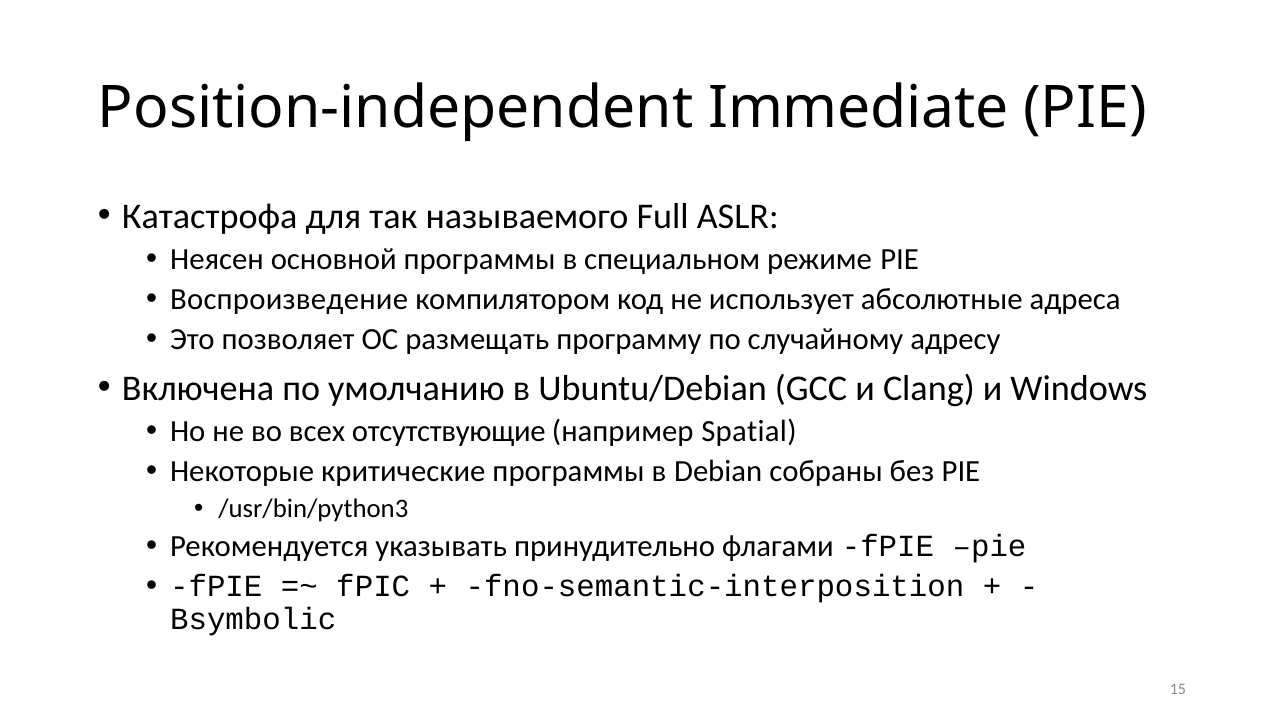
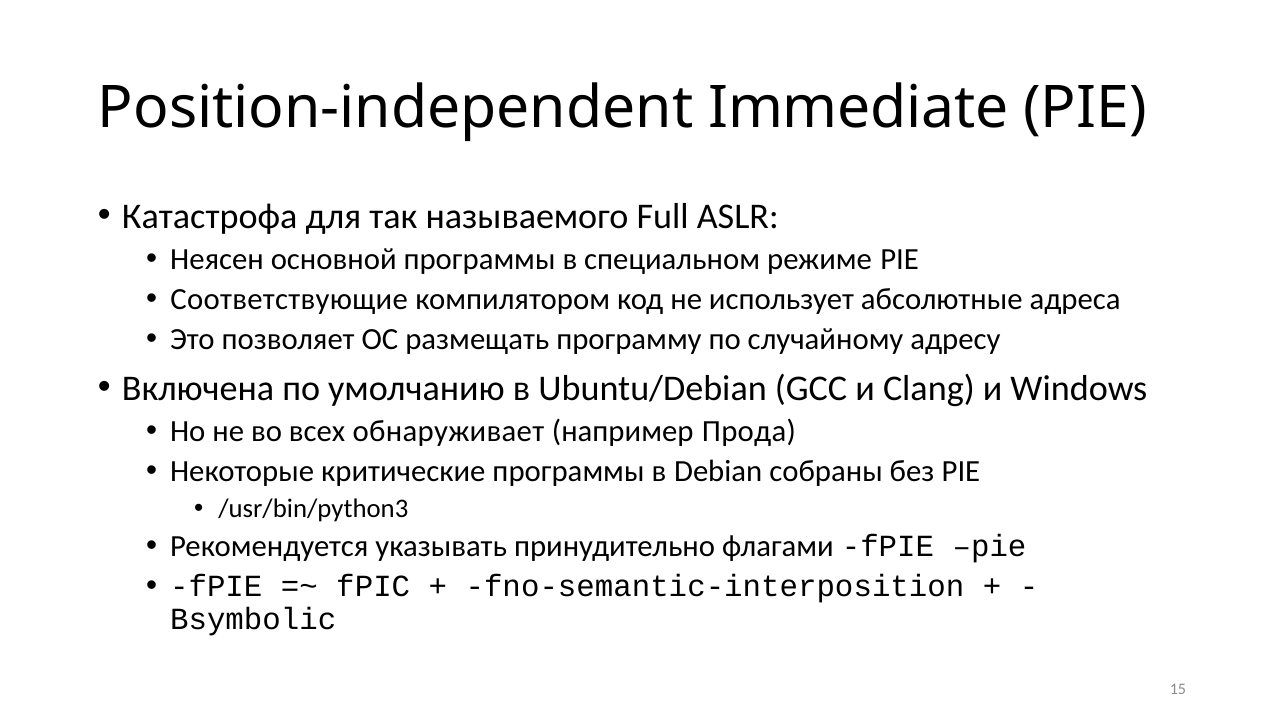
Воспроизведение: Воспроизведение -> Соответствующие (289, 299)
отсутствующие: отсутствующие -> обнаруживает (448, 431)
Spatial: Spatial -> Прода (749, 431)
